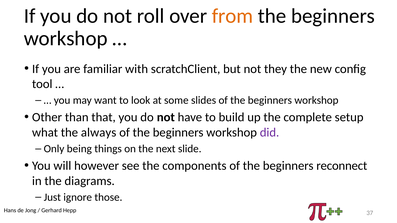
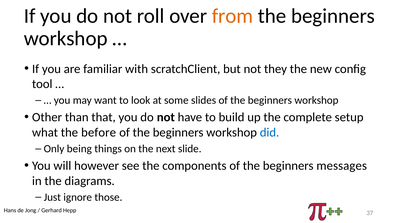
always: always -> before (99, 133)
did colour: purple -> blue (270, 133)
reconnect: reconnect -> messages (342, 166)
